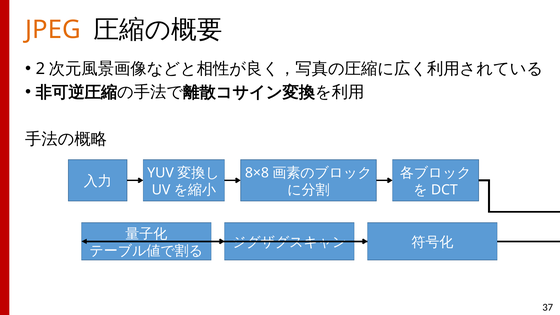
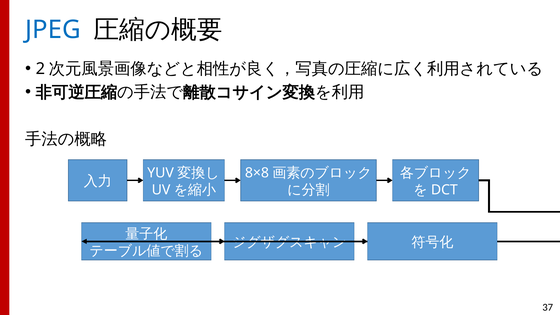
JPEG colour: orange -> blue (53, 30)
